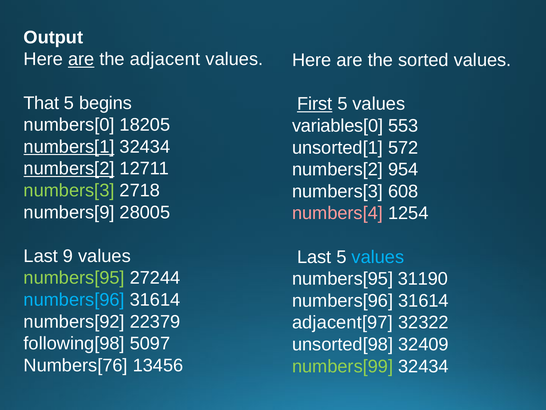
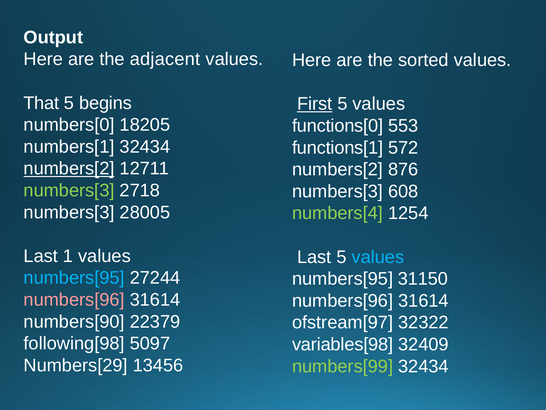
are underline: present -> none (81, 59)
variables[0: variables[0 -> functions[0 (338, 126)
numbers[1 underline: present -> none (69, 147)
unsorted[1: unsorted[1 -> functions[1 (338, 148)
954: 954 -> 876 (403, 169)
numbers[9: numbers[9 -> numbers[3 (69, 212)
numbers[4 colour: pink -> light green (337, 213)
9: 9 -> 1 (68, 256)
numbers[95 colour: light green -> light blue (74, 278)
31190: 31190 -> 31150 (423, 279)
numbers[96 colour: light blue -> pink (74, 299)
numbers[92: numbers[92 -> numbers[90 (74, 321)
adjacent[97: adjacent[97 -> ofstream[97 (343, 322)
unsorted[98: unsorted[98 -> variables[98 (343, 344)
Numbers[76: Numbers[76 -> Numbers[29 (76, 365)
